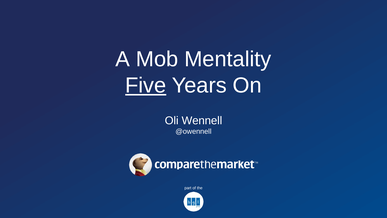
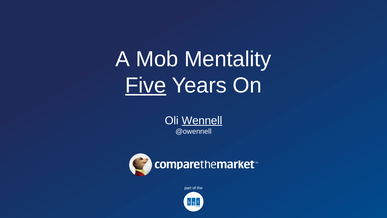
Wennell underline: none -> present (202, 120)
